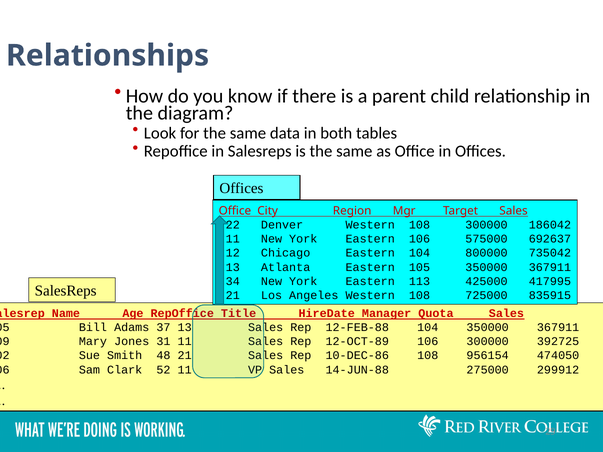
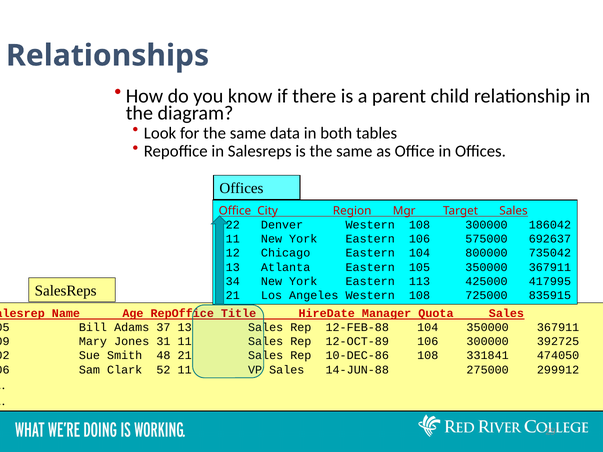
956154: 956154 -> 331841 (488, 356)
